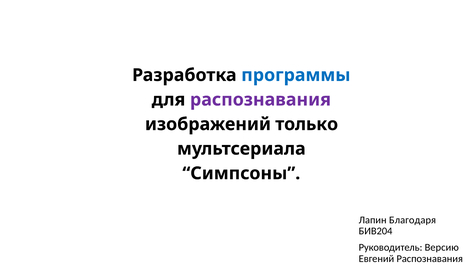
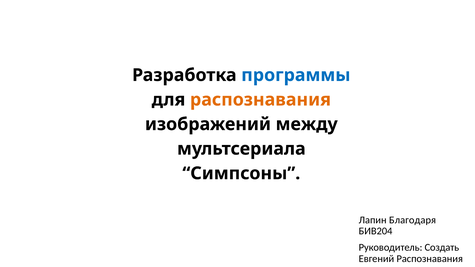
распознавания colour: purple -> orange (260, 100)
только: только -> между (307, 124)
Версию: Версию -> Создать (442, 248)
